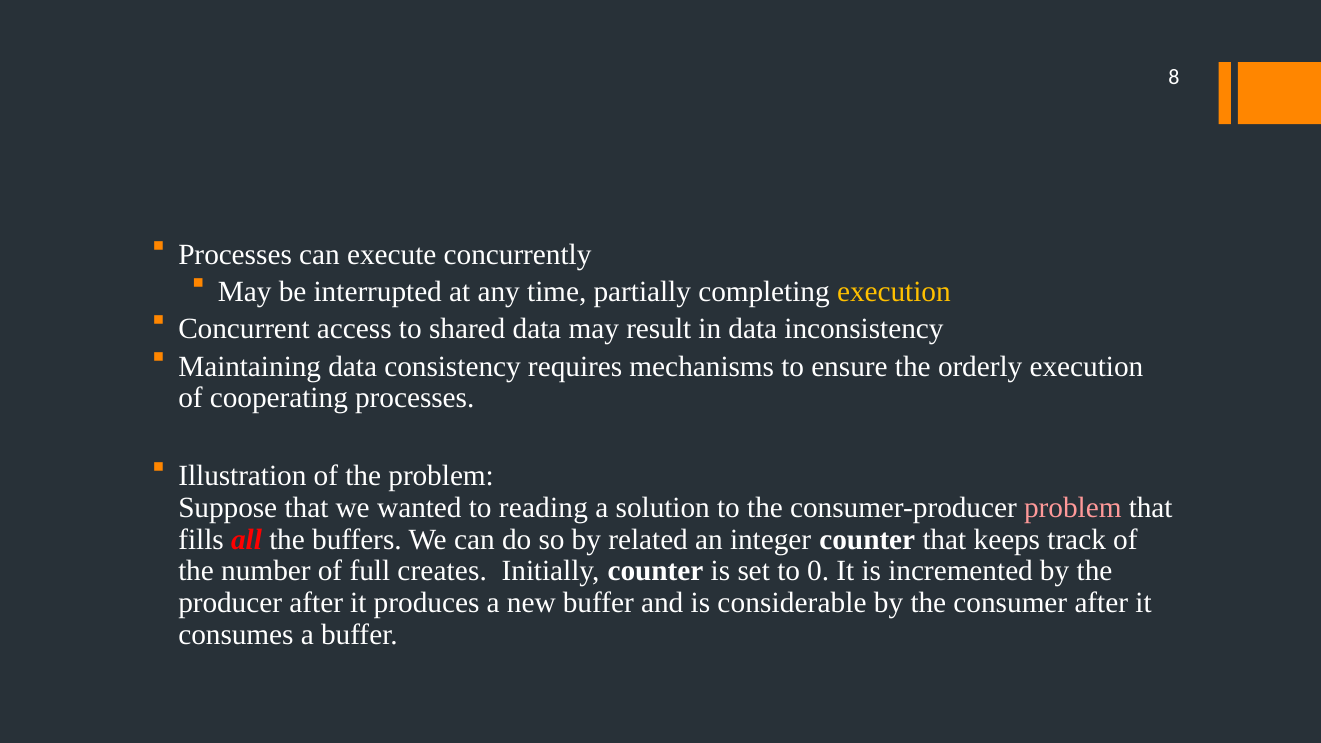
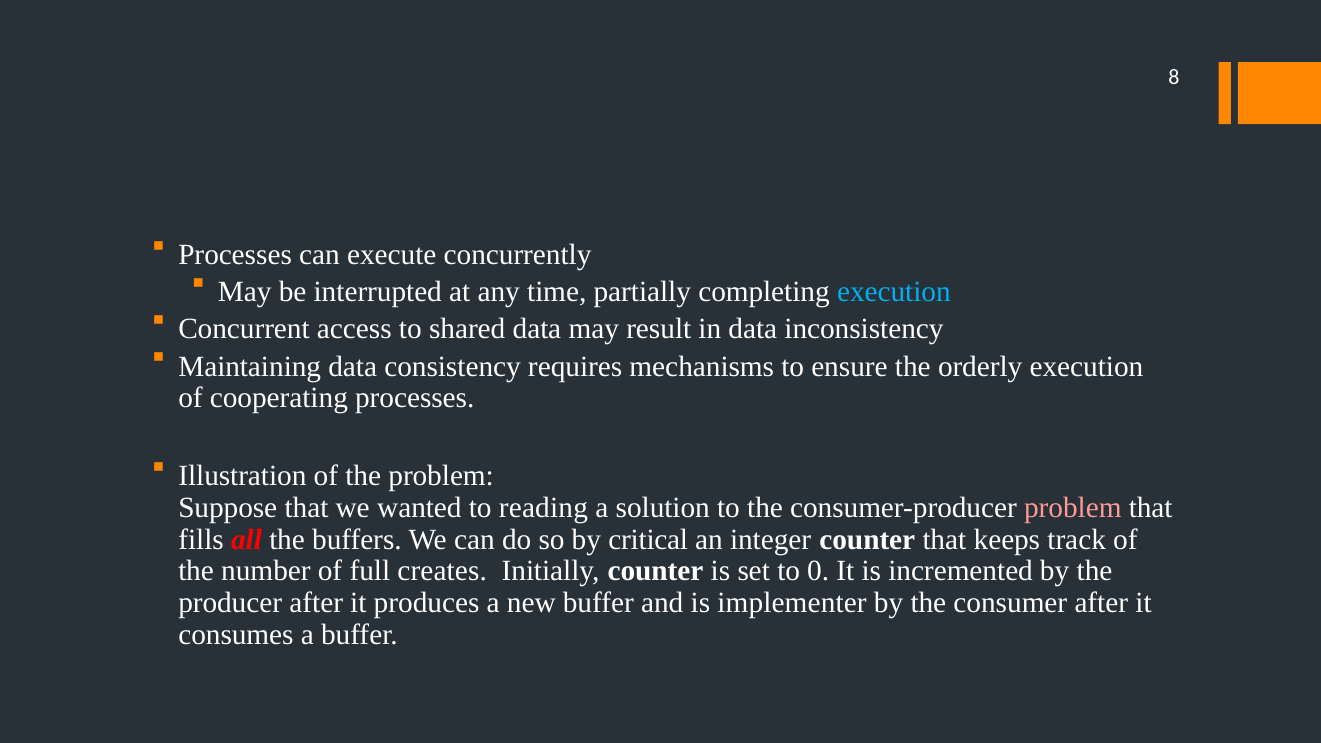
execution colour: yellow -> light blue (894, 292)
related: related -> critical (648, 540)
considerable: considerable -> implementer (792, 603)
